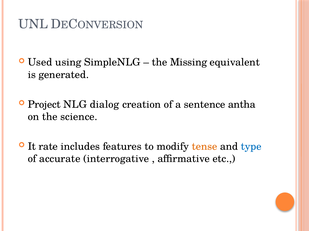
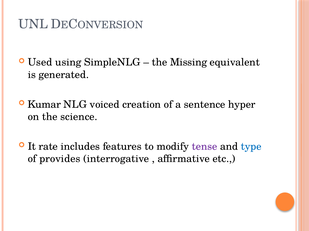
Project: Project -> Kumar (44, 105)
dialog: dialog -> voiced (105, 105)
antha: antha -> hyper (242, 105)
tense colour: orange -> purple (205, 147)
accurate: accurate -> provides (60, 159)
